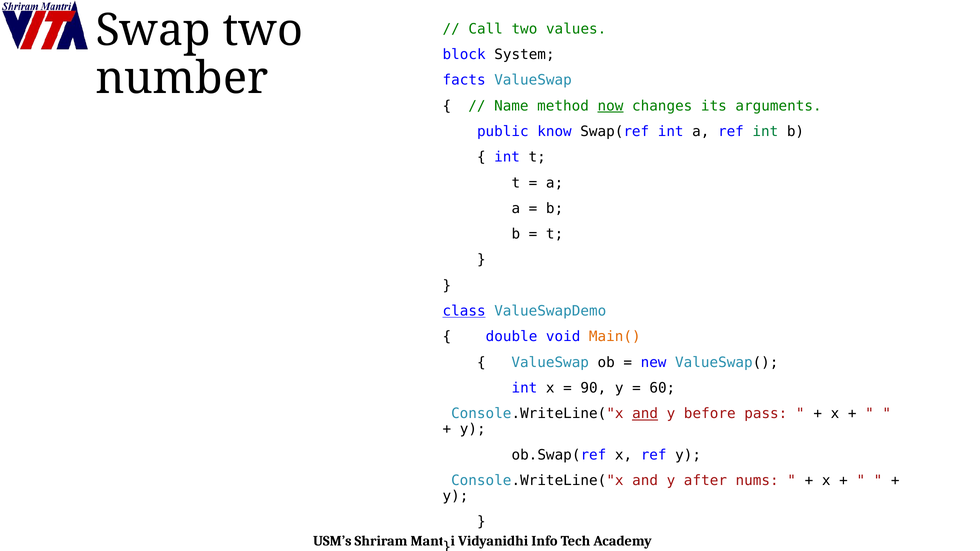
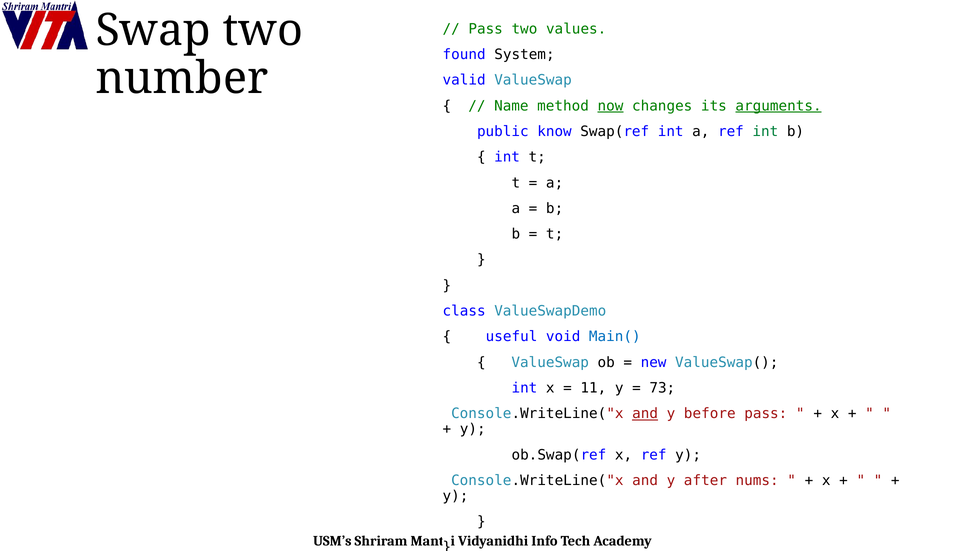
Call: Call -> Pass (486, 29)
block: block -> found (464, 55)
facts: facts -> valid (464, 80)
arguments underline: none -> present (779, 106)
class underline: present -> none (464, 311)
double: double -> useful (512, 337)
Main( colour: orange -> blue (615, 337)
90: 90 -> 11 (593, 388)
60: 60 -> 73 (662, 388)
